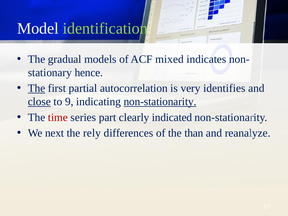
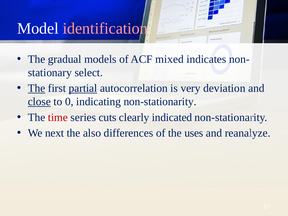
identification colour: light green -> pink (105, 28)
hence: hence -> select (89, 73)
partial underline: none -> present (83, 88)
identifies: identifies -> deviation (224, 88)
9: 9 -> 0 (69, 102)
non-stationarity underline: present -> none (160, 102)
part: part -> cuts (108, 117)
rely: rely -> also (92, 133)
than: than -> uses (194, 133)
